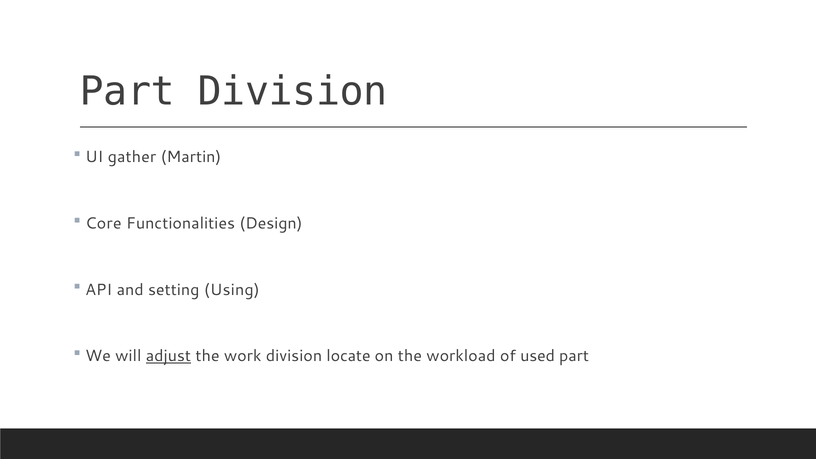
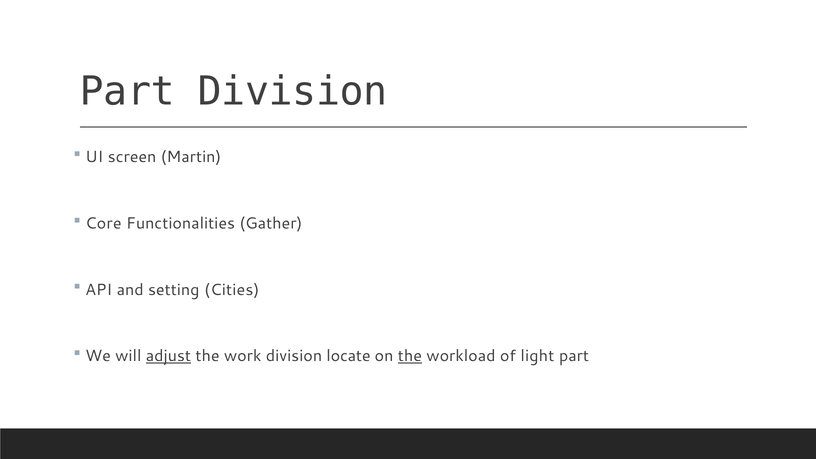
gather: gather -> screen (132, 157)
Design: Design -> Gather (271, 223)
Using: Using -> Cities (232, 290)
the underline: none -> present (410, 356)
used: used -> light (537, 356)
